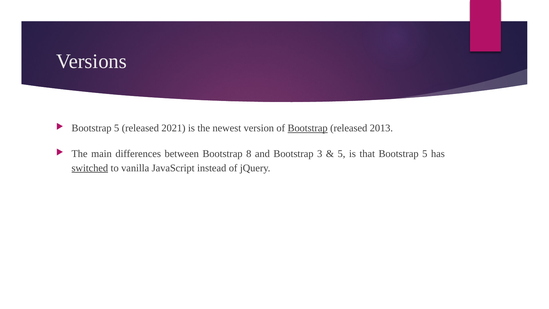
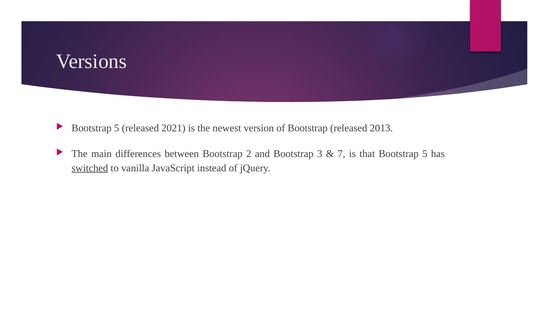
Bootstrap underline: present -> none (308, 128)
8: 8 -> 2 (249, 154)
5: 5 -> 7 (341, 154)
